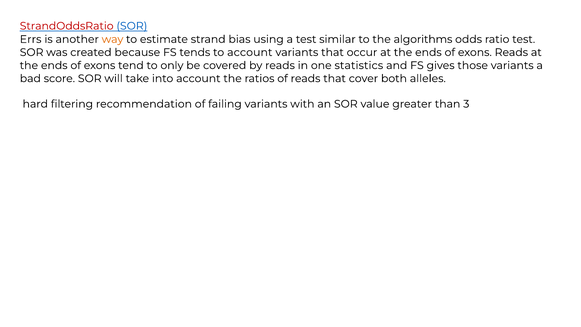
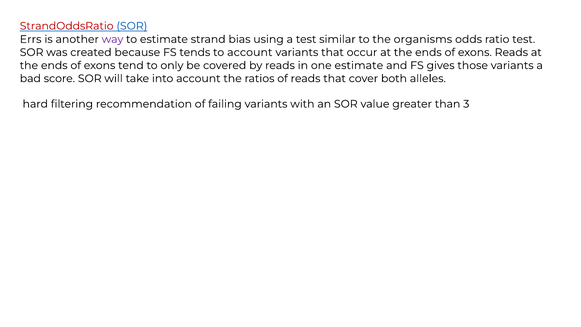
way colour: orange -> purple (113, 39)
algorithms: algorithms -> organisms (423, 39)
one statistics: statistics -> estimate (359, 65)
